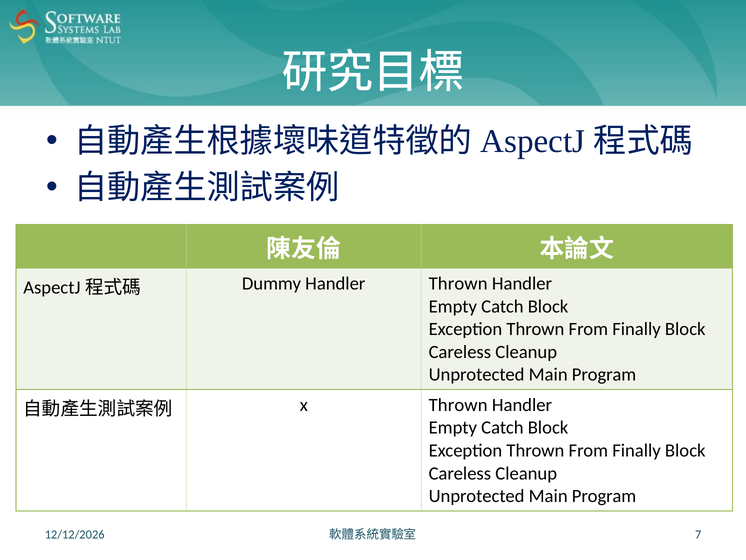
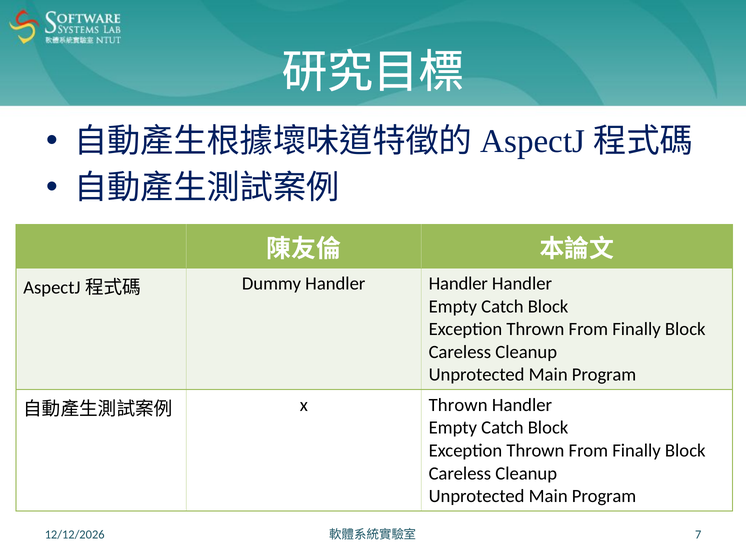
Dummy Handler Thrown: Thrown -> Handler (458, 283)
